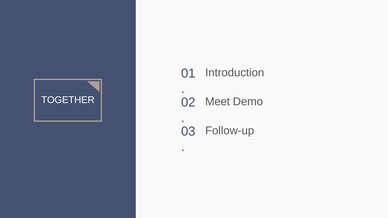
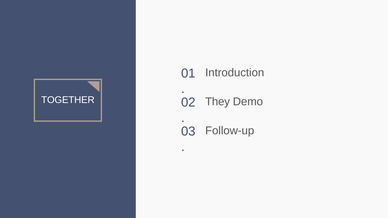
Meet: Meet -> They (218, 102)
